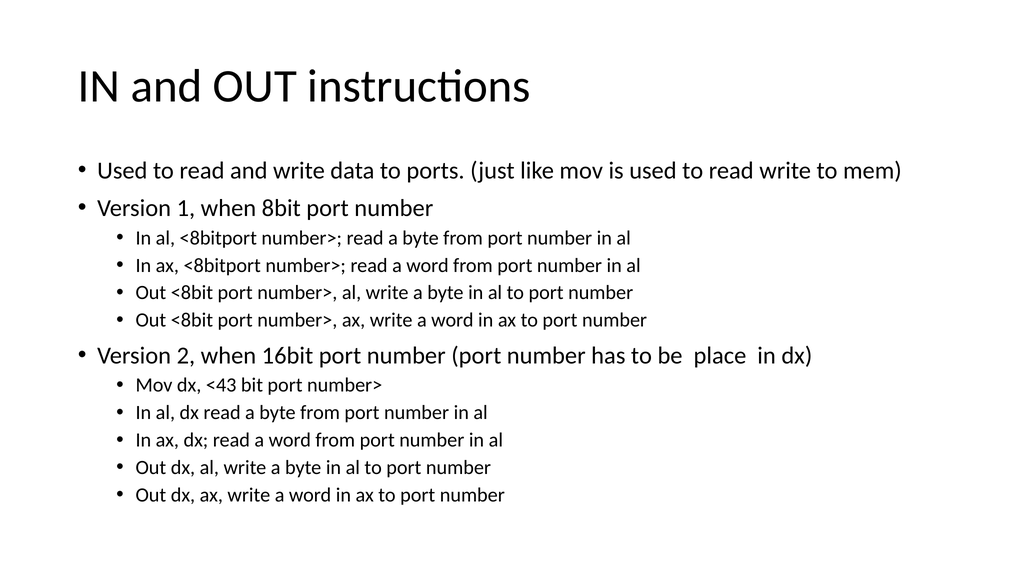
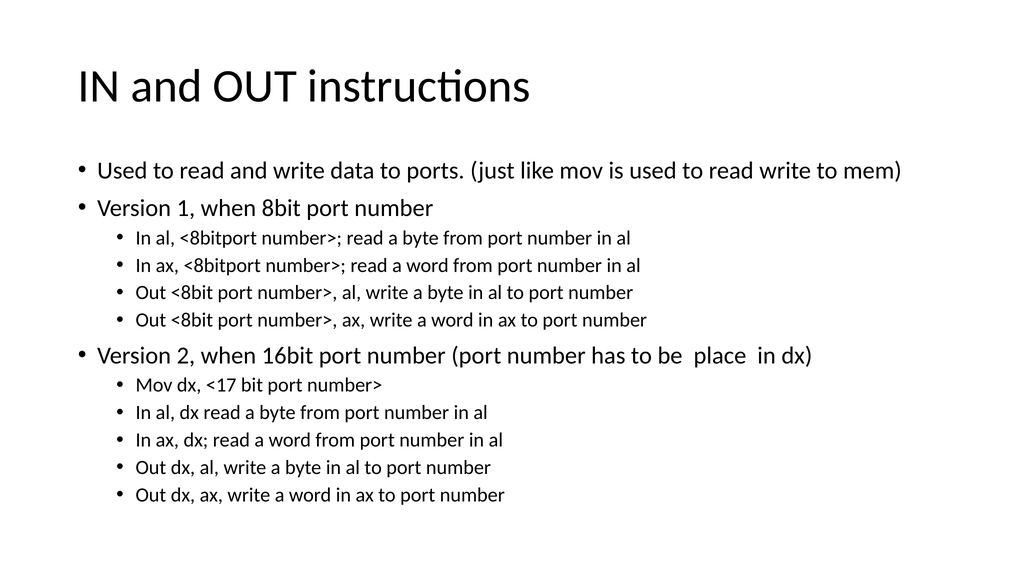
<43: <43 -> <17 (221, 386)
